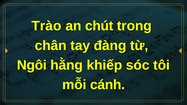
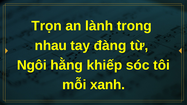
Trào: Trào -> Trọn (47, 26)
chút: chút -> lành (99, 26)
chân: chân -> nhau (51, 46)
cánh: cánh -> xanh (108, 85)
